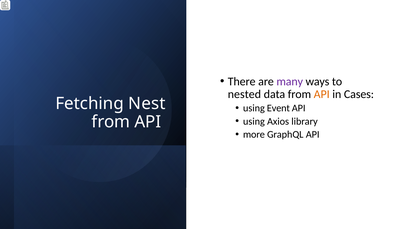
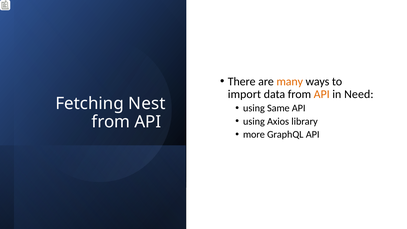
many colour: purple -> orange (290, 81)
nested: nested -> import (244, 94)
Cases: Cases -> Need (359, 94)
Event: Event -> Same (278, 108)
